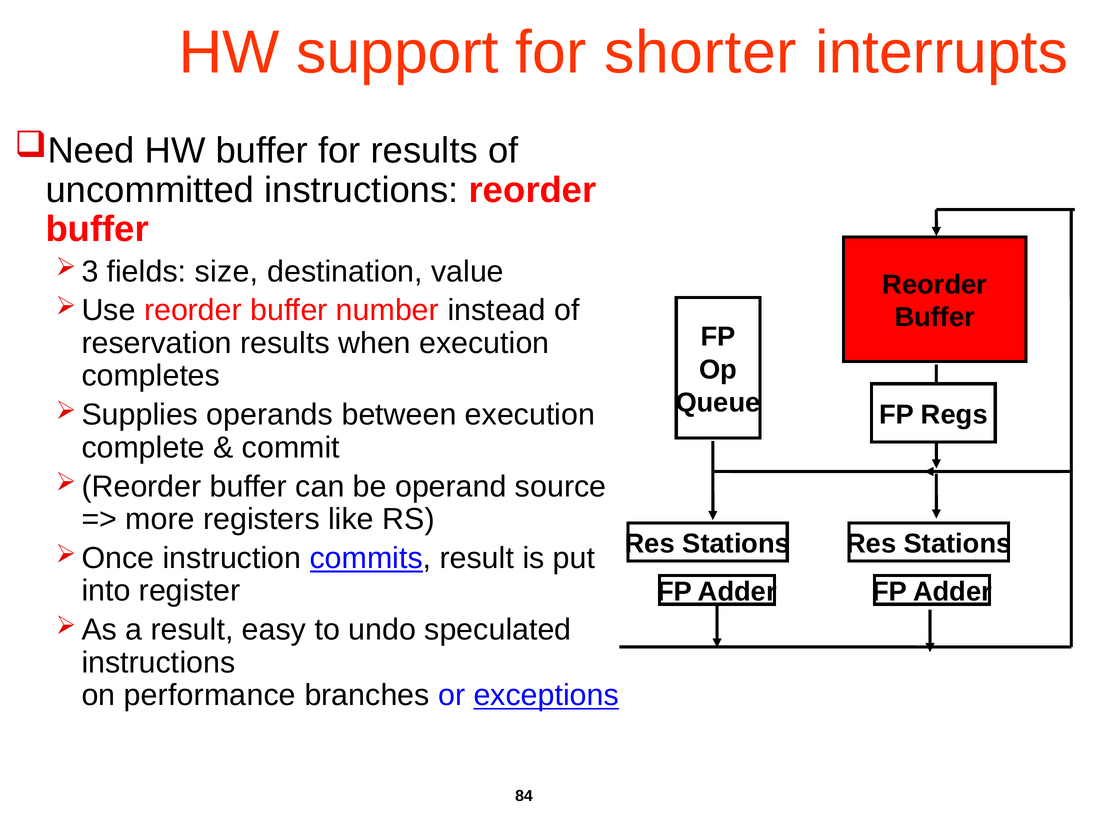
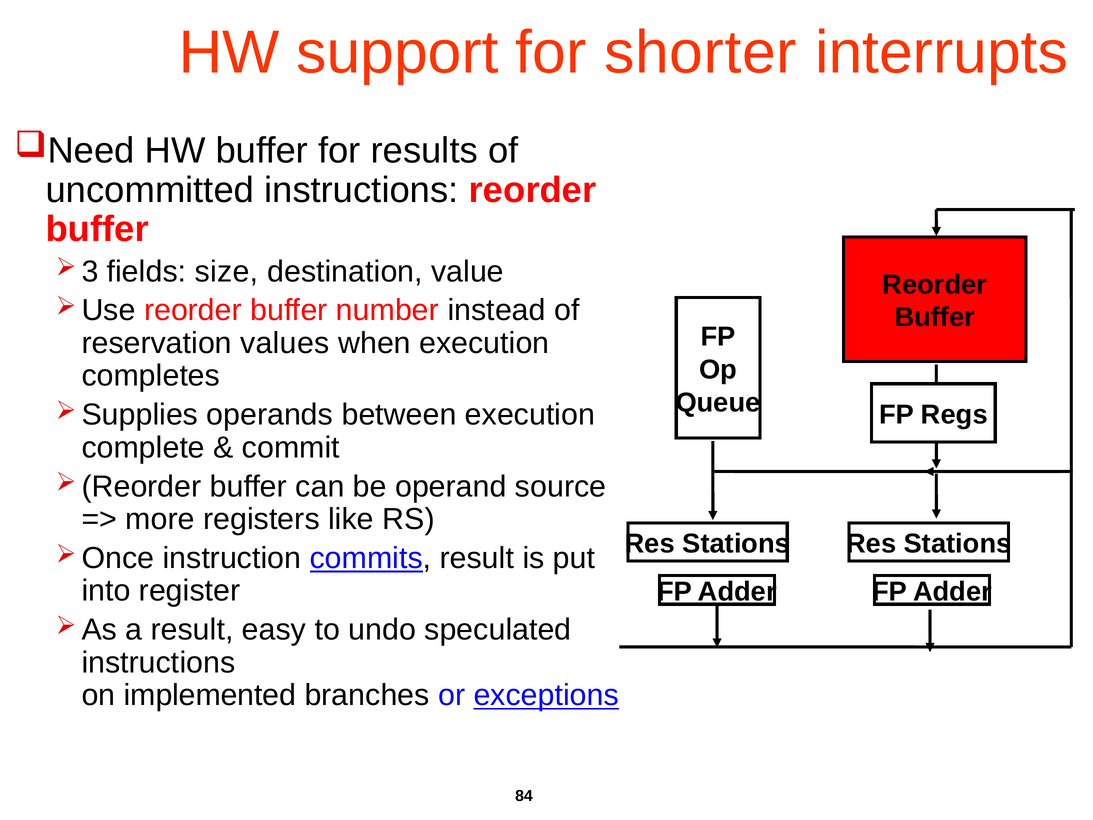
reservation results: results -> values (285, 343)
performance: performance -> implemented (210, 695)
